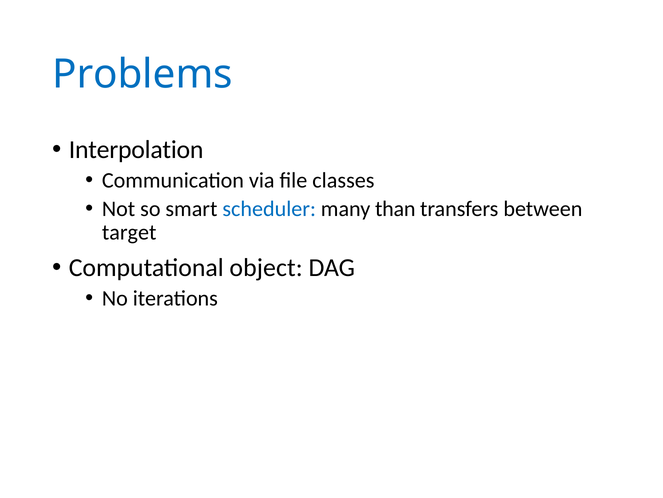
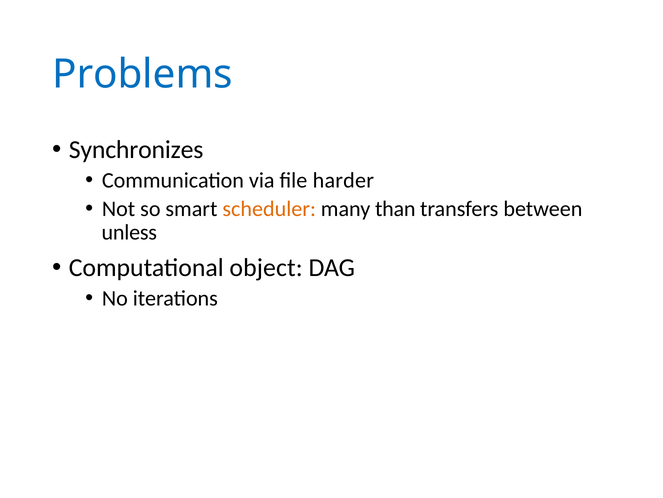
Interpolation: Interpolation -> Synchronizes (136, 149)
classes: classes -> harder (343, 180)
scheduler colour: blue -> orange (269, 208)
target: target -> unless (129, 232)
